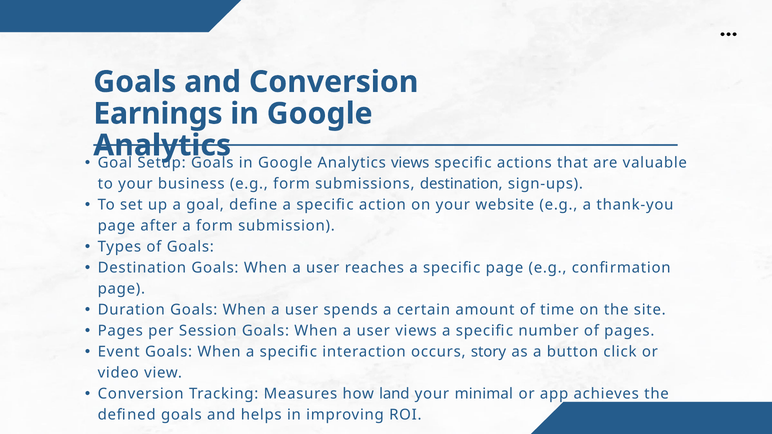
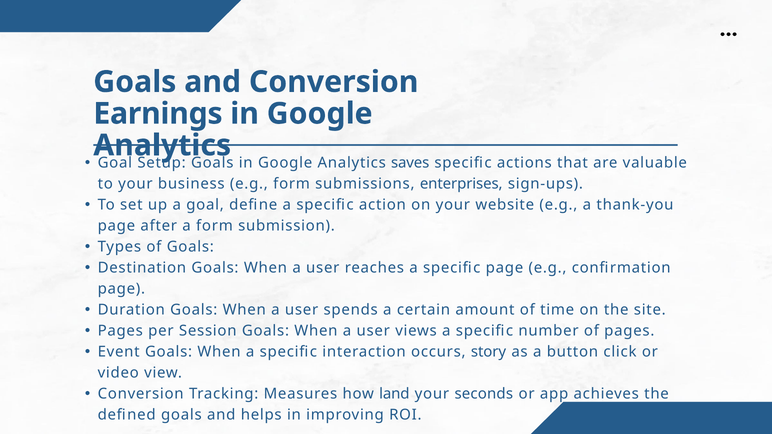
Analytics views: views -> saves (410, 163)
submissions destination: destination -> enterprises (461, 184)
minimal: minimal -> seconds (484, 394)
